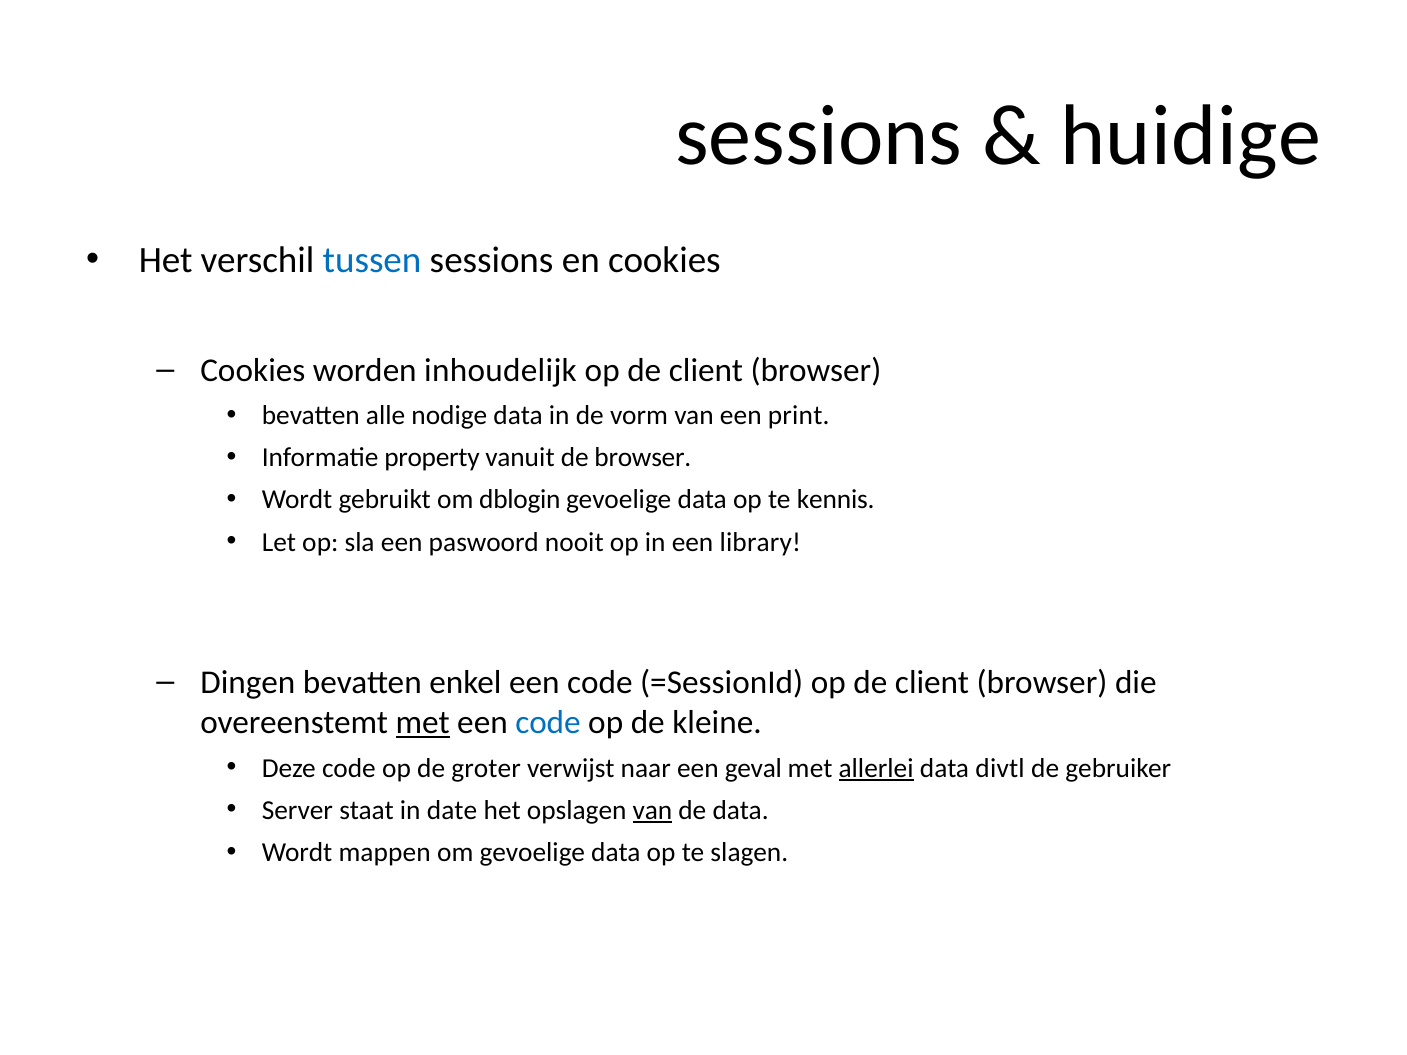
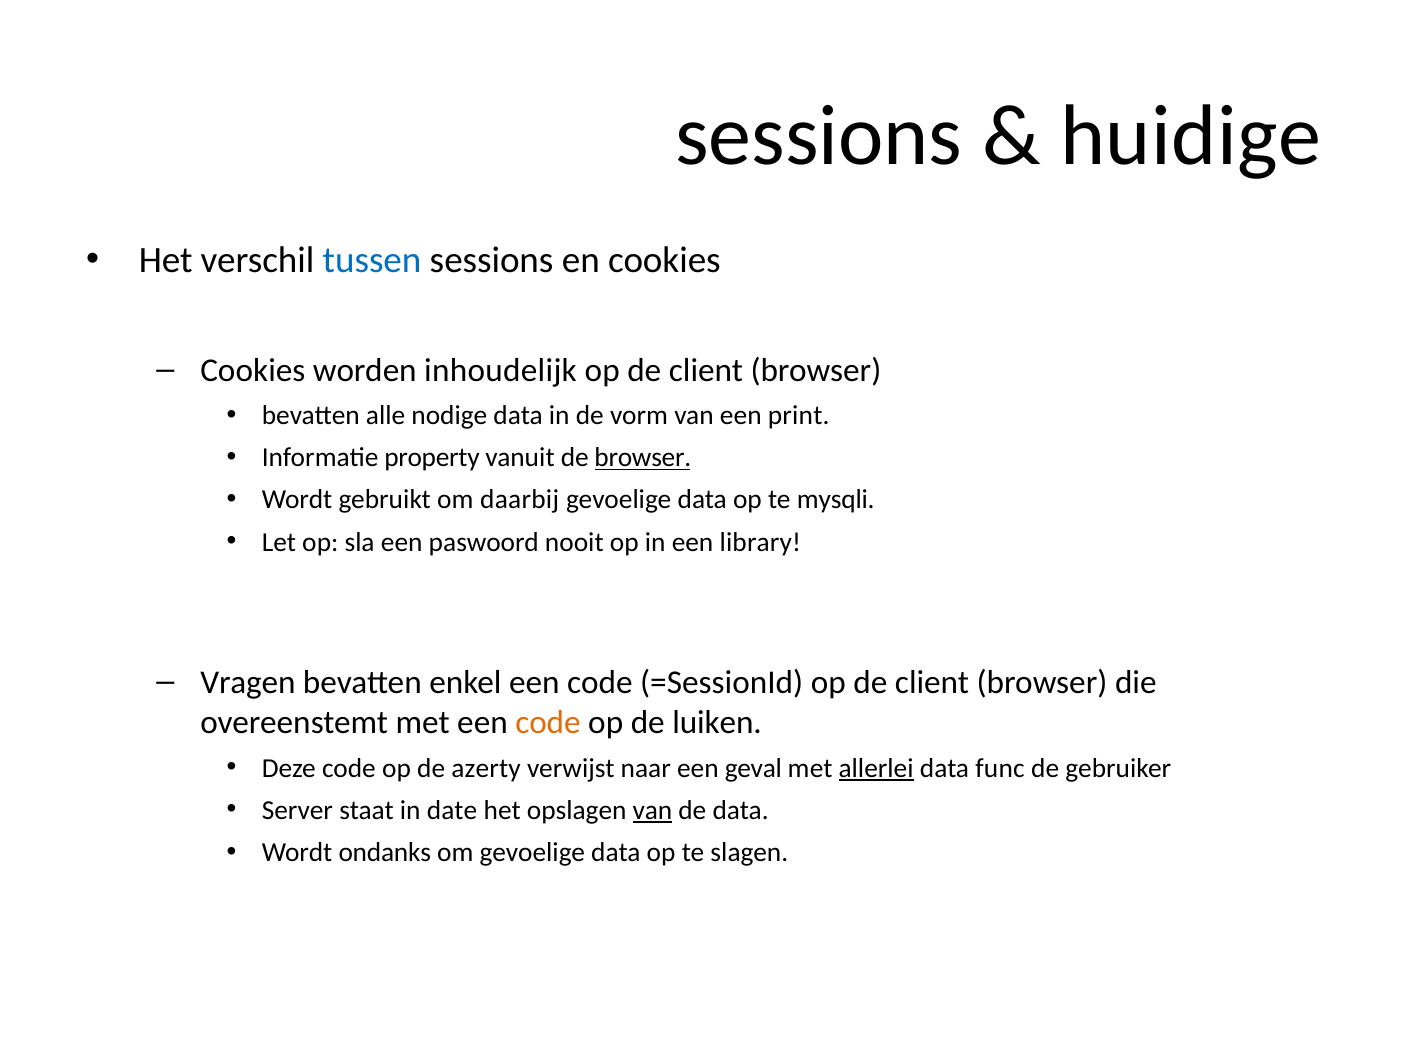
browser underline: none -> present (643, 458)
dblogin: dblogin -> daarbij (520, 500)
kennis: kennis -> mysqli (836, 500)
Dingen: Dingen -> Vragen (248, 683)
met underline: present -> none (423, 723)
code colour: blue -> orange (548, 723)
kleine: kleine -> luiken (717, 723)
groter: groter -> azerty (486, 768)
divtl: divtl -> func (1000, 768)
mappen: mappen -> ondanks (385, 853)
